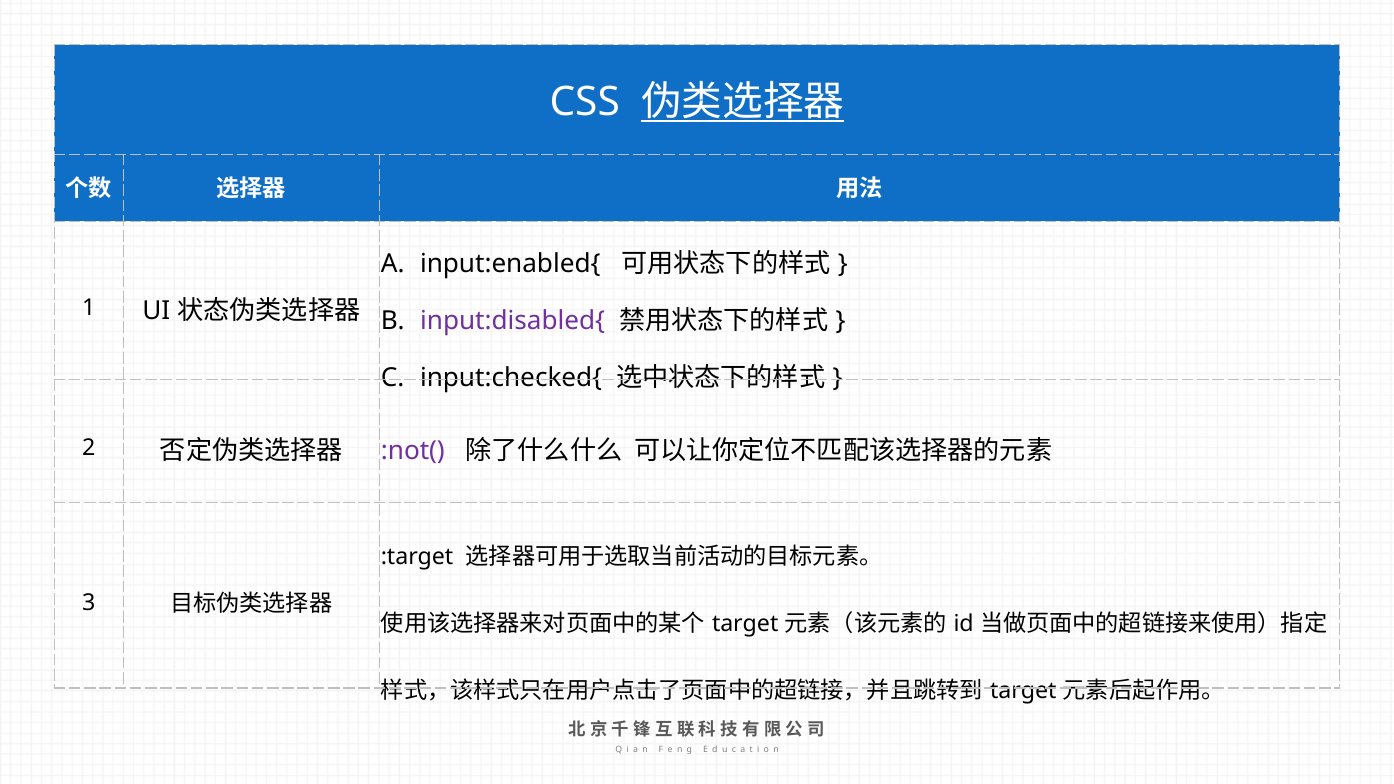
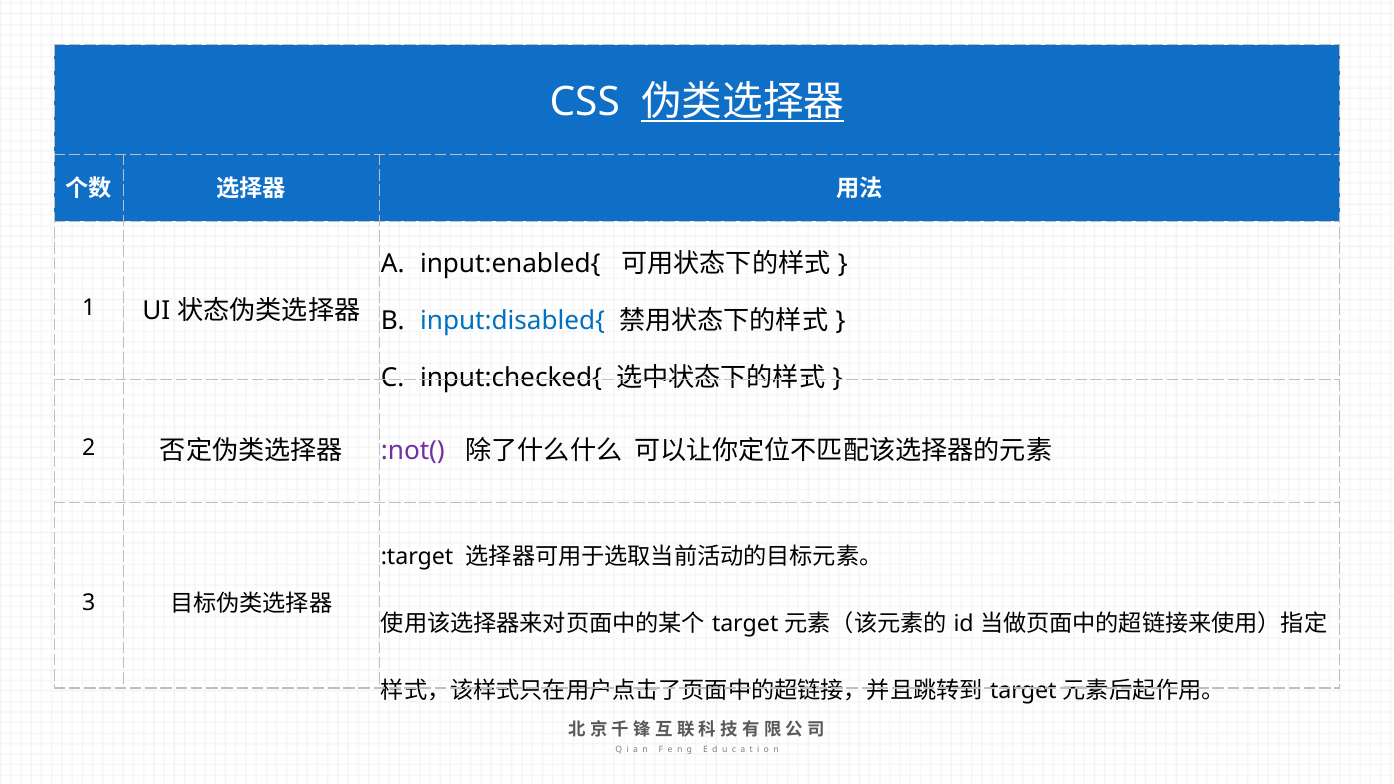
input:disabled{ colour: purple -> blue (513, 321)
